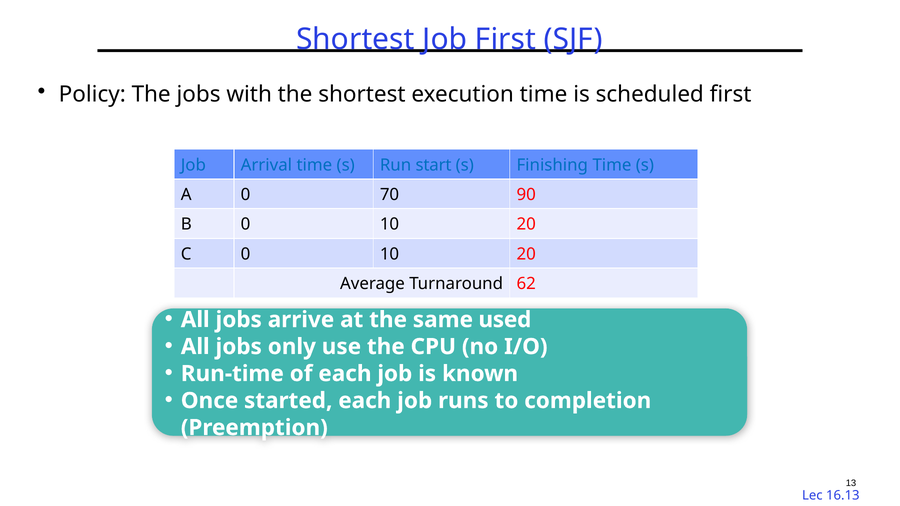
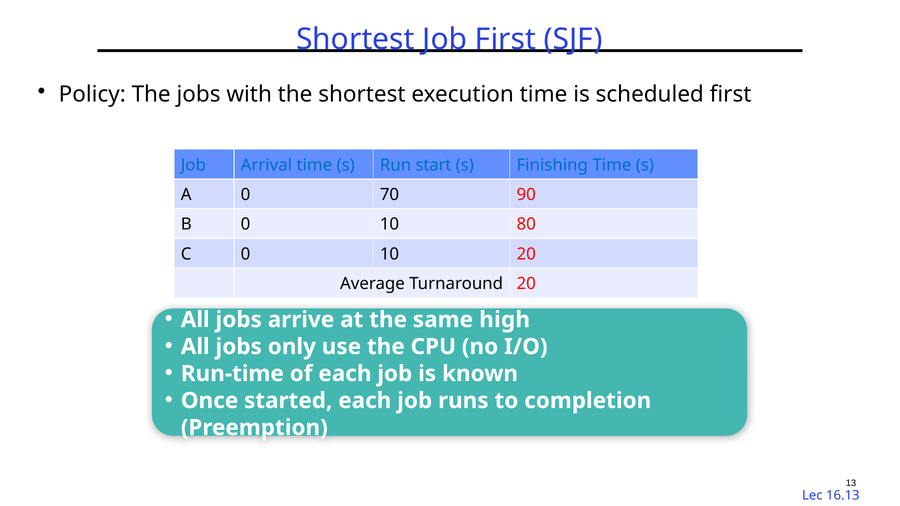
B 0 10 20: 20 -> 80 (526, 225)
Turnaround 62: 62 -> 20 (526, 284)
used: used -> high (505, 320)
